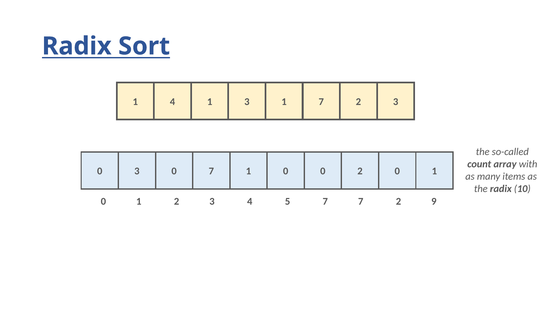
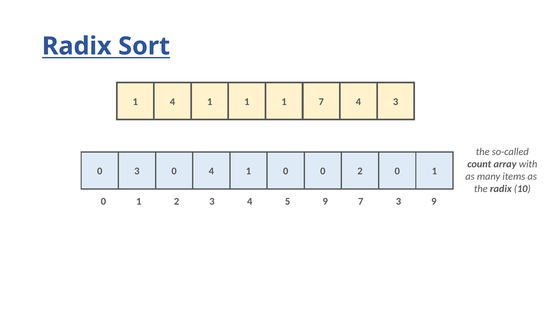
4 1 3: 3 -> 1 (247, 102)
1 7 2: 2 -> 4 (358, 102)
0 7: 7 -> 4 (211, 171)
5 7: 7 -> 9 (325, 202)
2: 2 -> 3 (398, 202)
